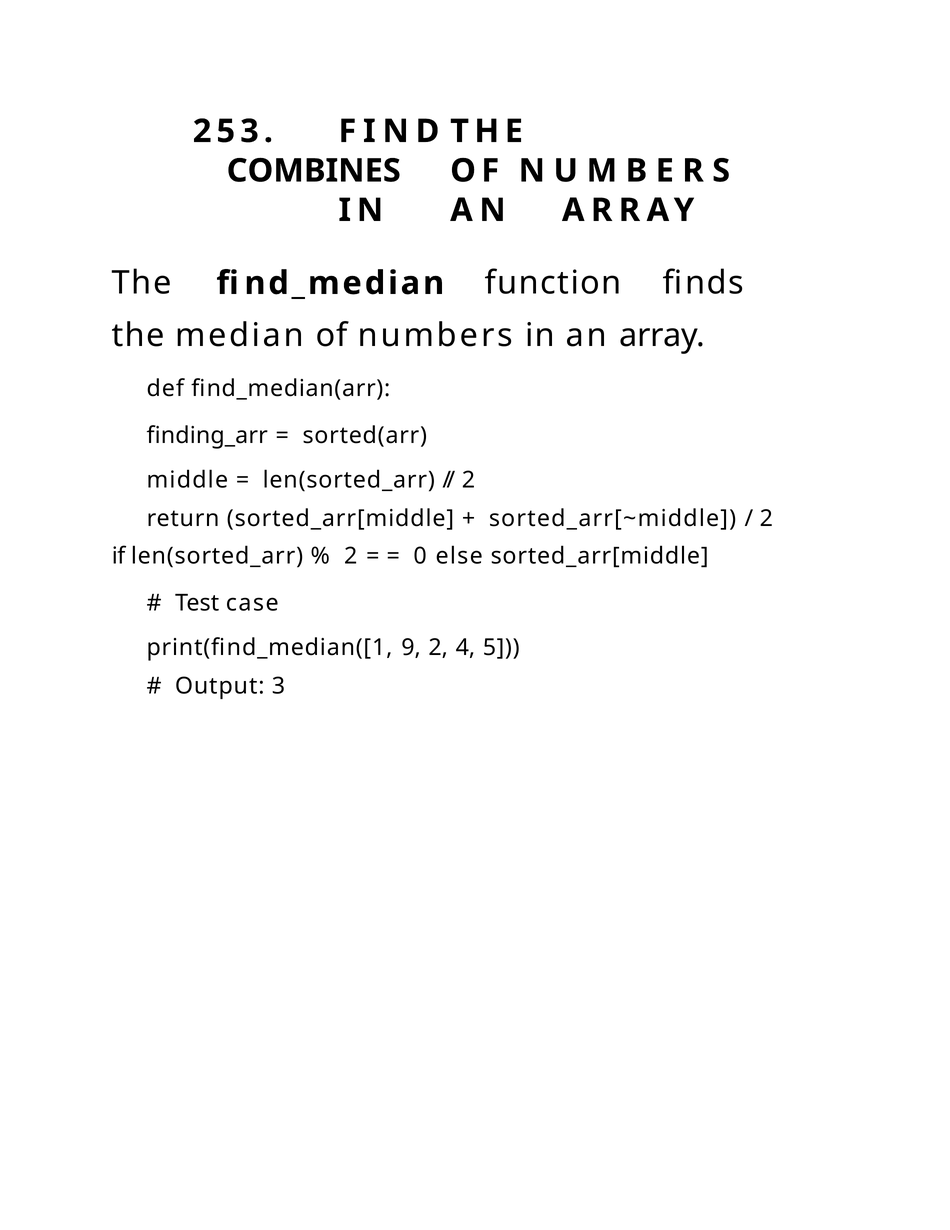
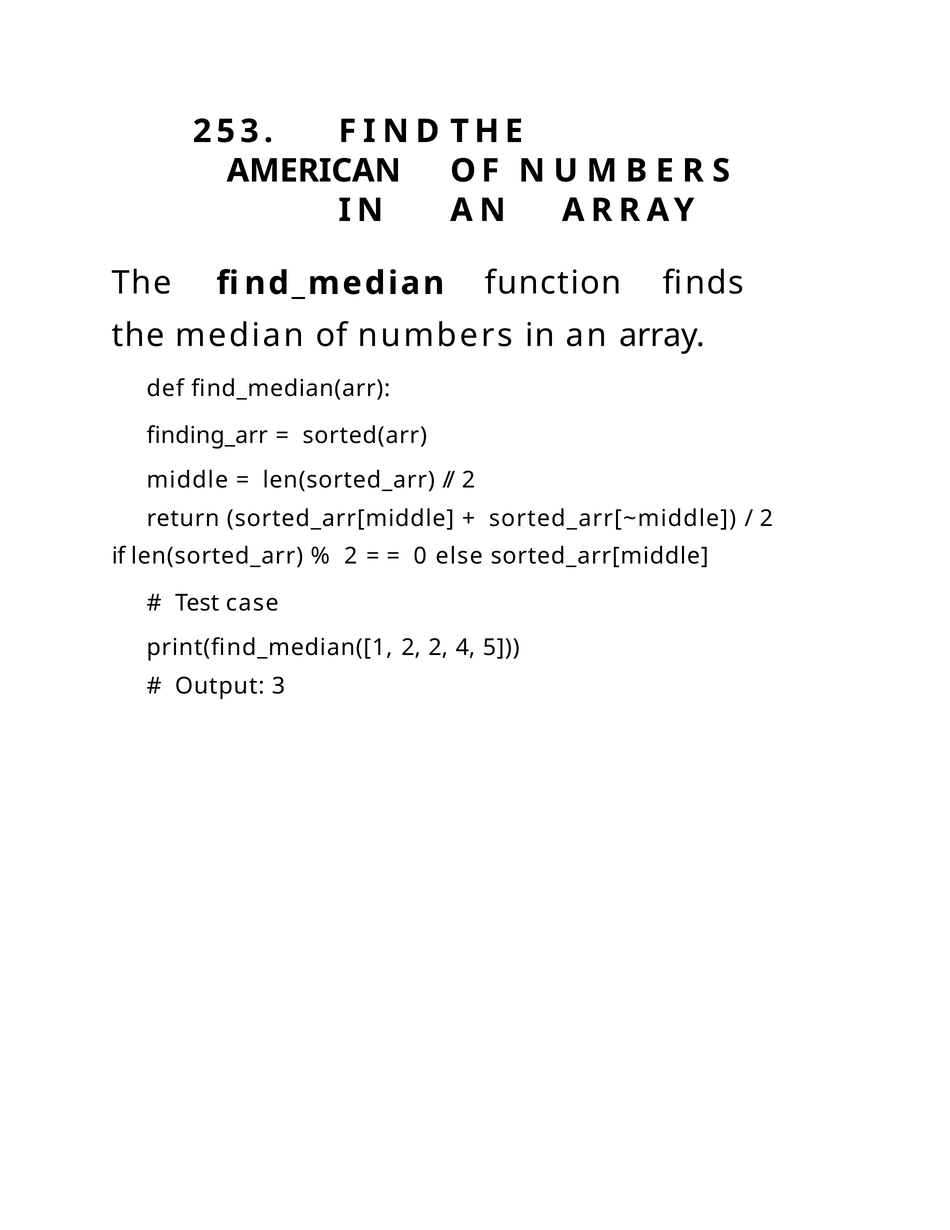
COMBINES: COMBINES -> AMERICAN (314, 171)
print(find_median([1 9: 9 -> 2 (411, 647)
